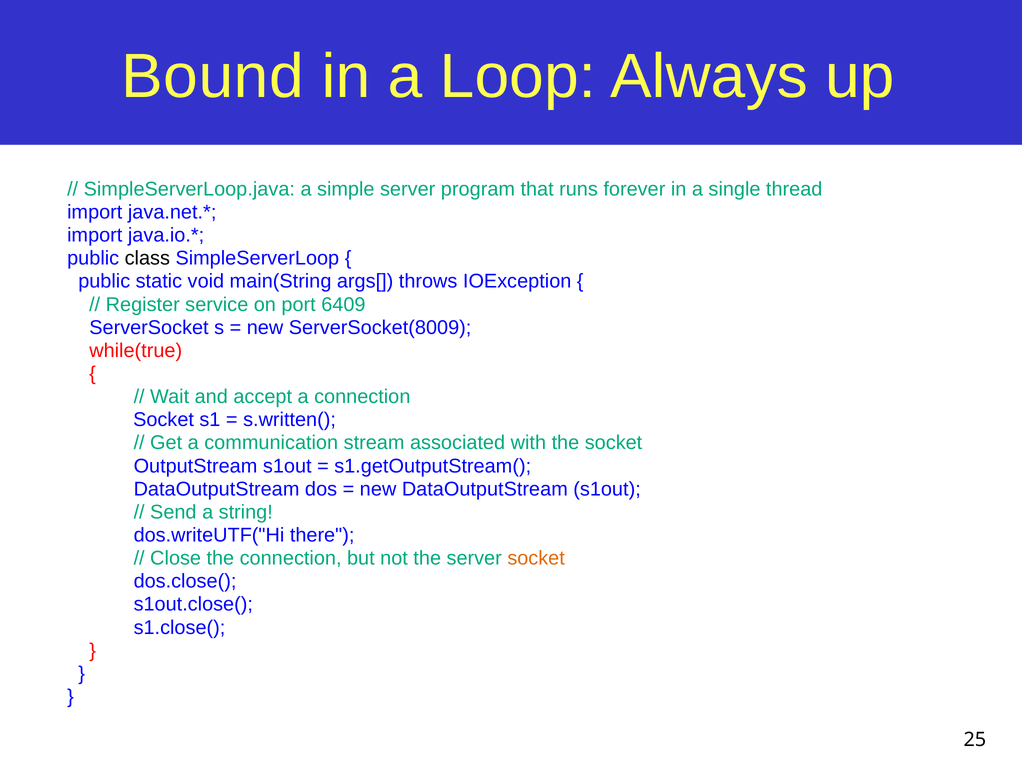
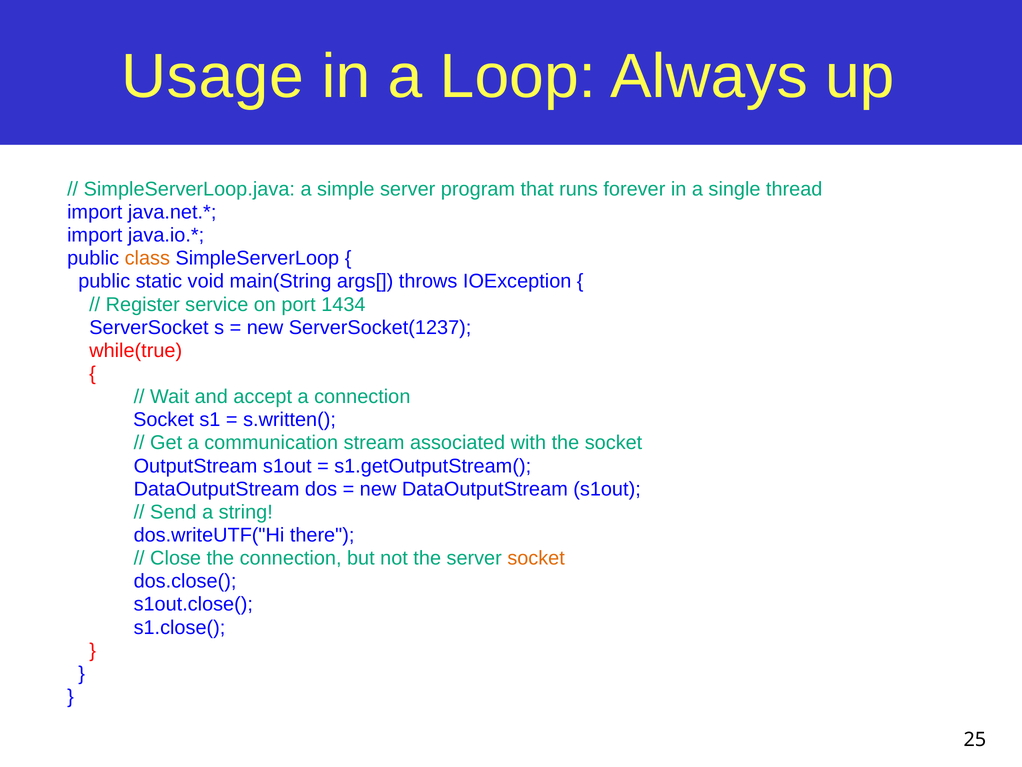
Bound: Bound -> Usage (212, 77)
class colour: black -> orange (147, 258)
6409: 6409 -> 1434 (343, 304)
ServerSocket(8009: ServerSocket(8009 -> ServerSocket(1237 (380, 327)
